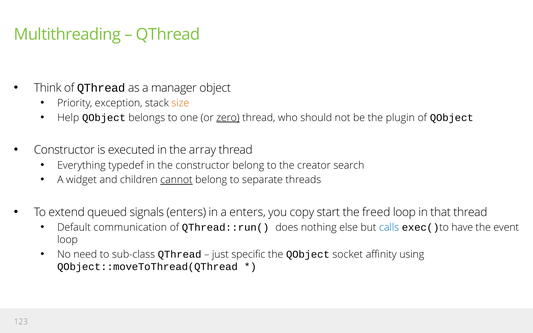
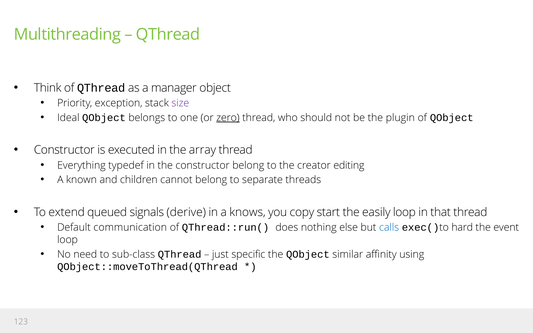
size colour: orange -> purple (180, 103)
Help: Help -> Ideal (68, 118)
search: search -> editing (349, 165)
widget: widget -> known (81, 180)
cannot underline: present -> none (176, 180)
signals enters: enters -> derive (186, 212)
a enters: enters -> knows (247, 212)
freed: freed -> easily (376, 212)
have: have -> hard (462, 228)
socket: socket -> similar (348, 254)
